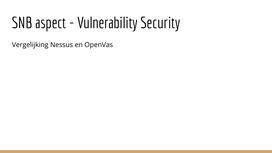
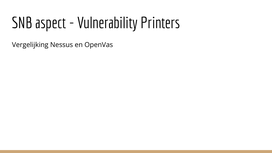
Security: Security -> Printers (160, 23)
